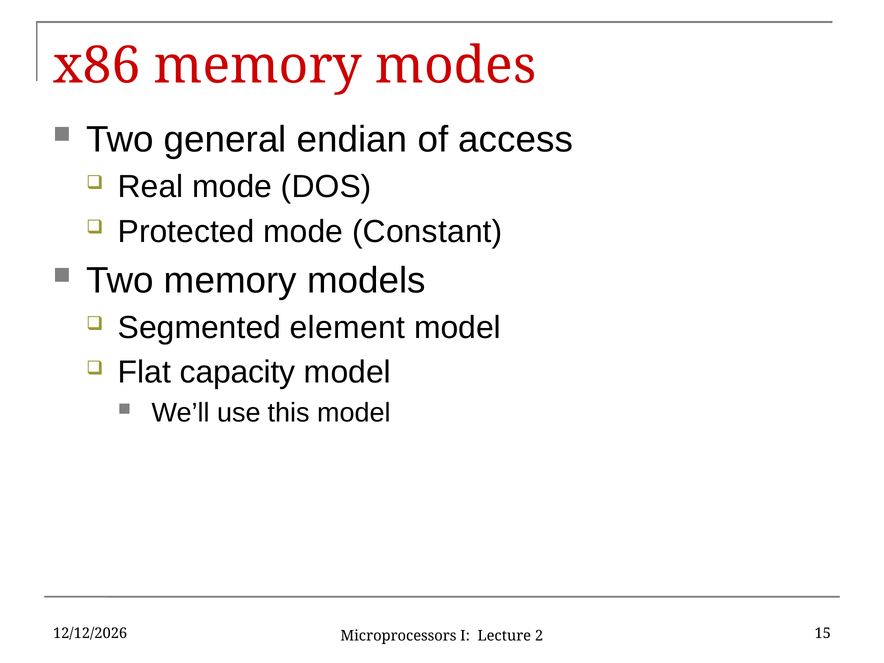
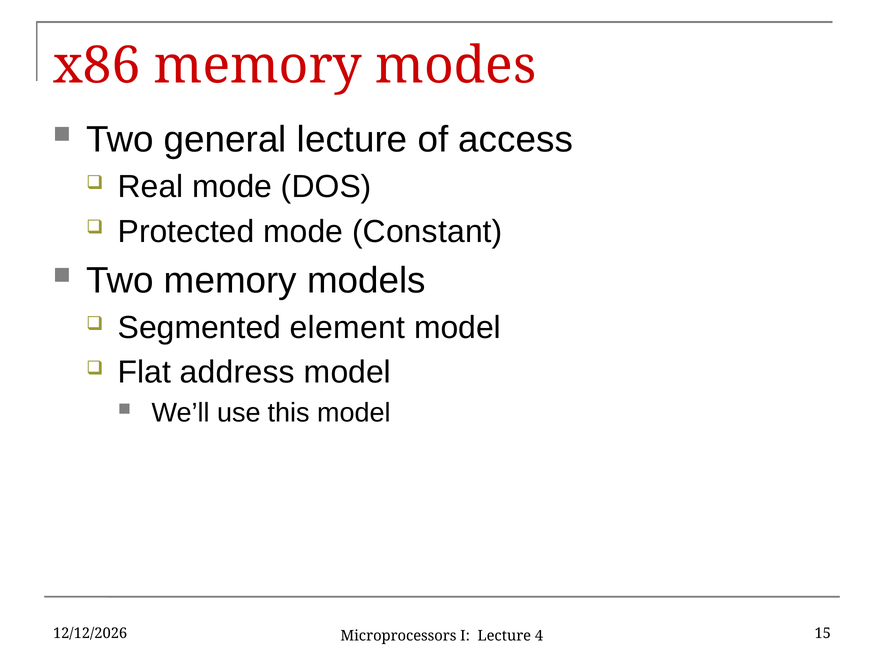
general endian: endian -> lecture (352, 140)
capacity: capacity -> address (237, 372)
2: 2 -> 4 (539, 636)
